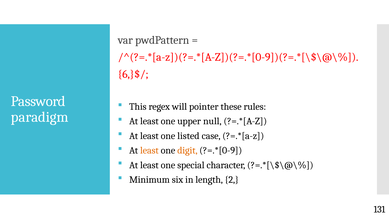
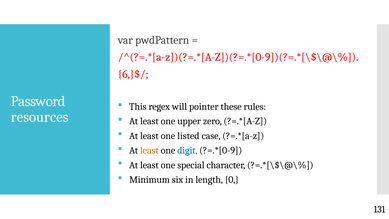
paradigm: paradigm -> resources (40, 117)
null: null -> zero (212, 121)
digit colour: orange -> blue (187, 150)
2: 2 -> 0 (232, 179)
